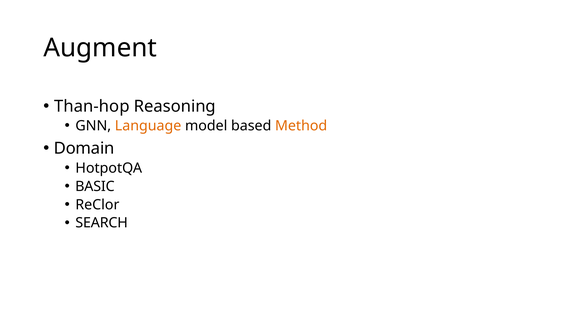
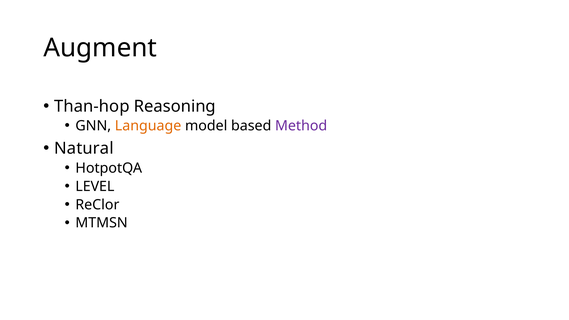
Method colour: orange -> purple (301, 126)
Domain: Domain -> Natural (84, 148)
BASIC: BASIC -> LEVEL (95, 186)
SEARCH: SEARCH -> MTMSN (102, 223)
